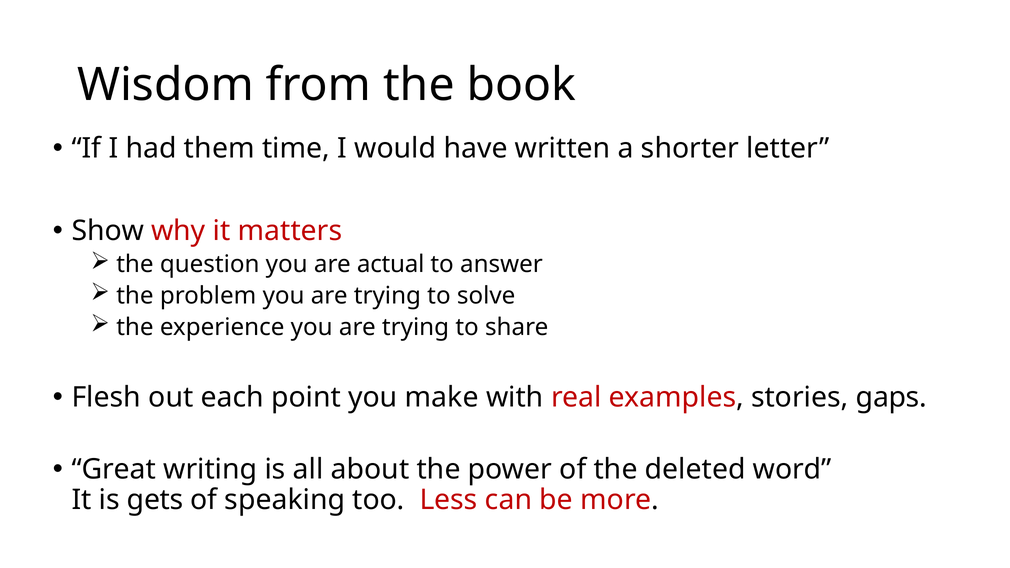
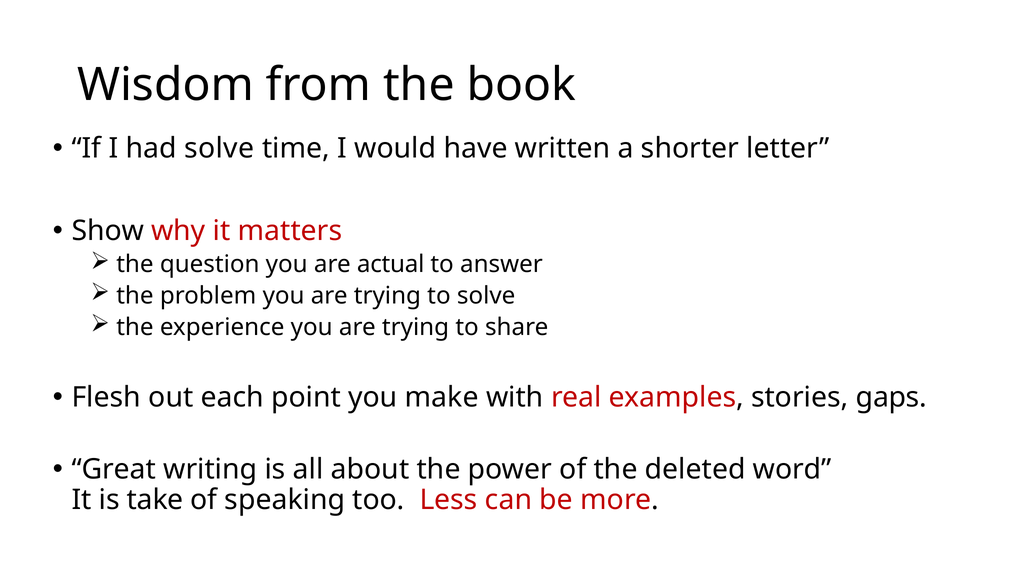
had them: them -> solve (219, 148)
gets: gets -> take (155, 500)
